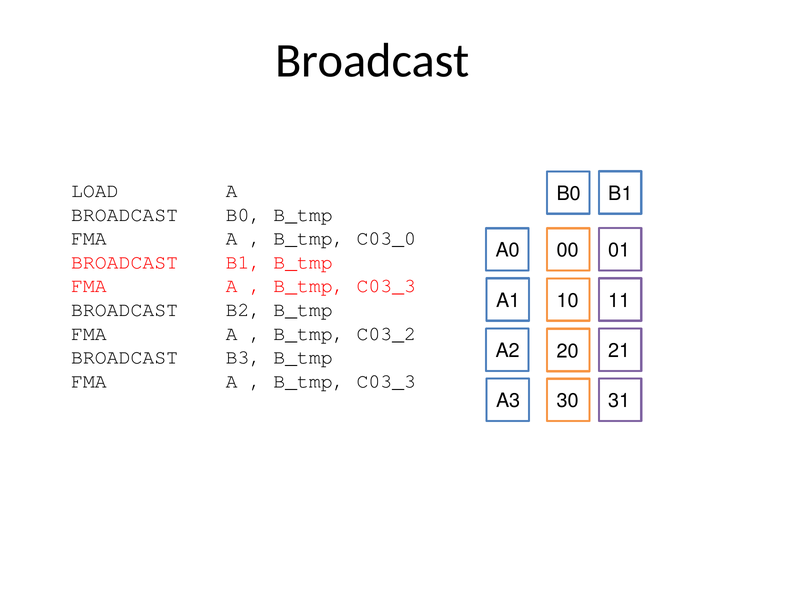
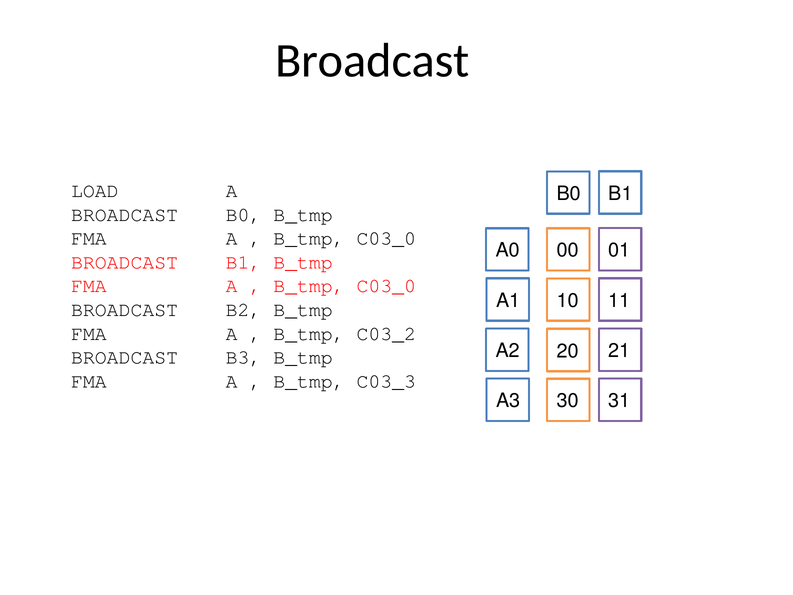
C03_3: C03_3 -> C03_0 (386, 286)
